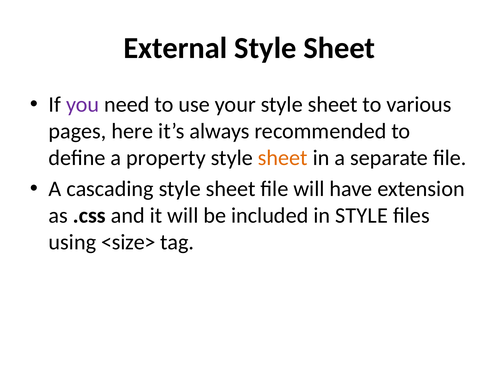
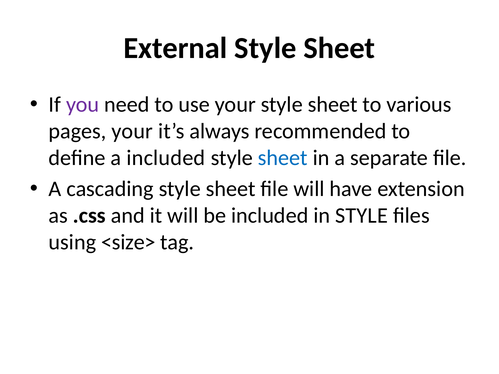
pages here: here -> your (132, 131)
a property: property -> included (166, 158)
sheet colour: orange -> blue (283, 158)
